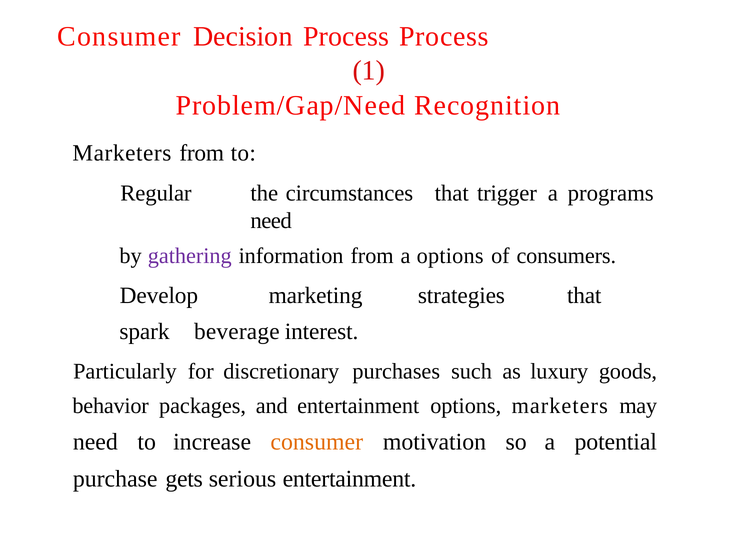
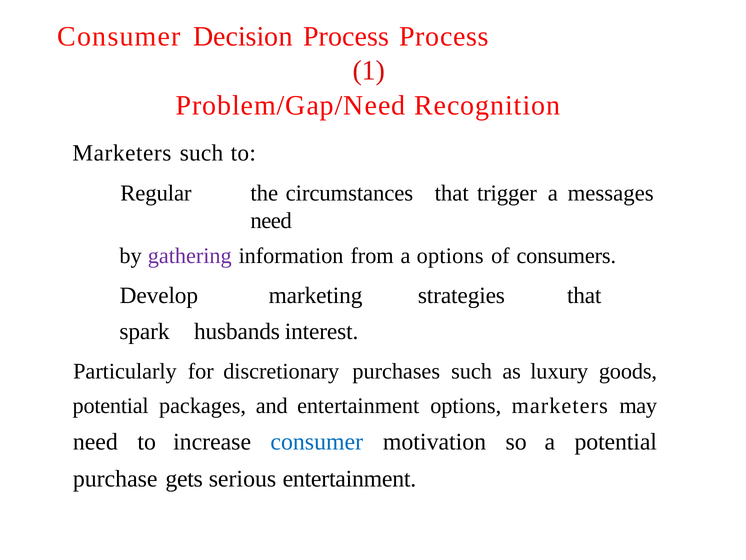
Marketers from: from -> such (201, 153)
programs: programs -> messages (611, 193)
beverage: beverage -> husbands (237, 331)
behavior: behavior -> potential (111, 406)
consumer colour: orange -> blue (317, 442)
